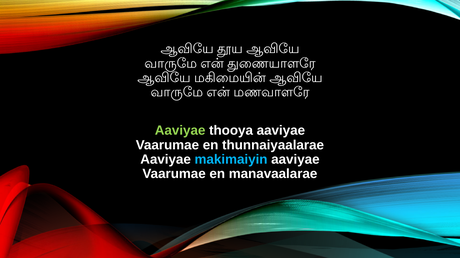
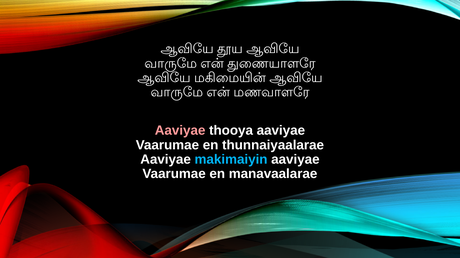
Aaviyae colour: light green -> pink (180, 131)
